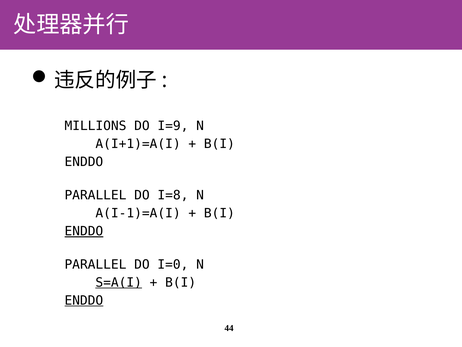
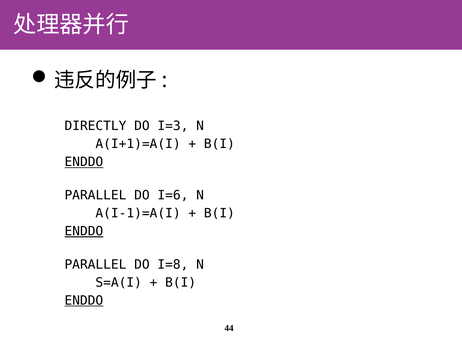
MILLIONS: MILLIONS -> DIRECTLY (95, 126)
I=9: I=9 -> I=3 (173, 126)
ENDDO underline: none -> present (84, 162)
I=8: I=8 -> I=6 (173, 195)
I=0: I=0 -> I=8 (173, 264)
S=A(I underline: present -> none (119, 282)
